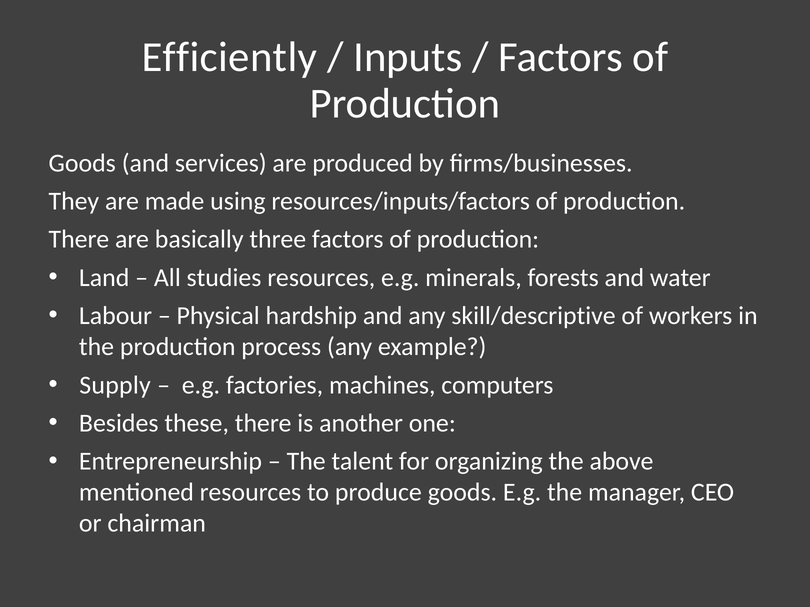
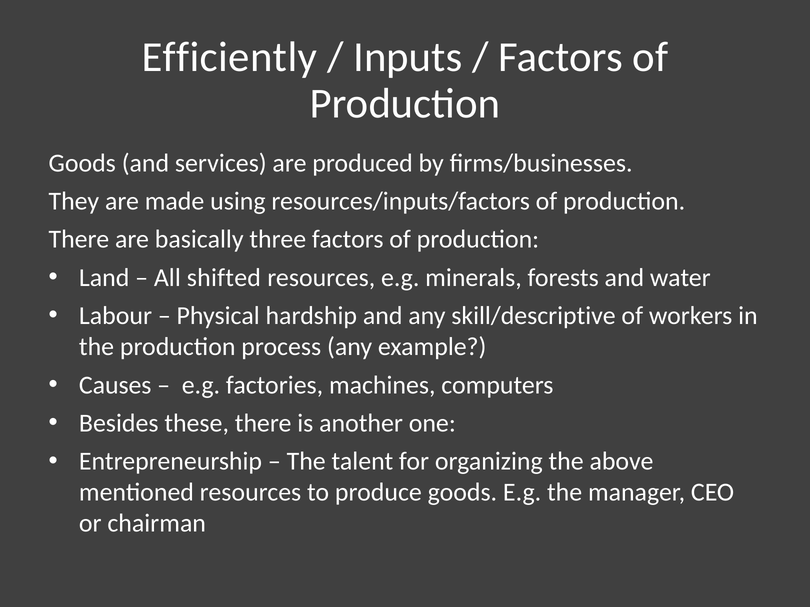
studies: studies -> shifted (224, 278)
Supply: Supply -> Causes (115, 385)
